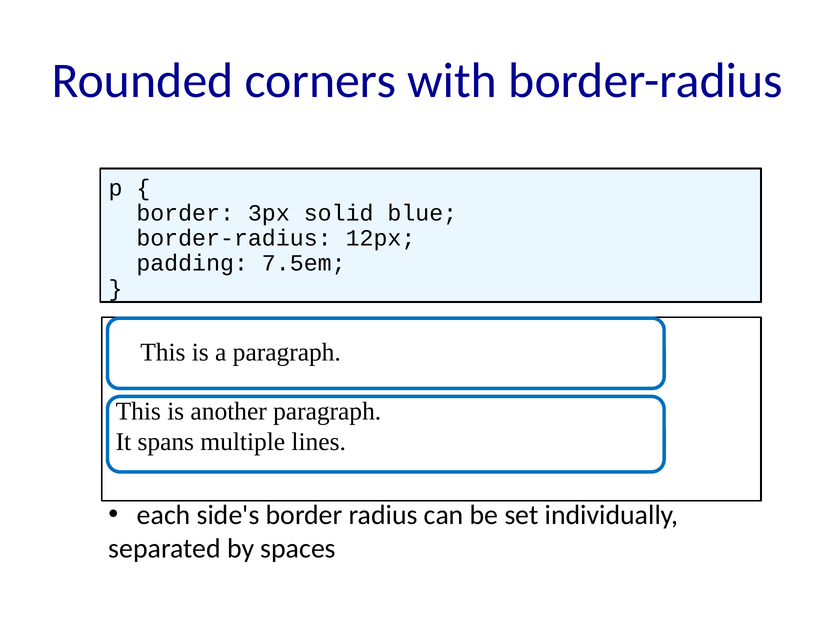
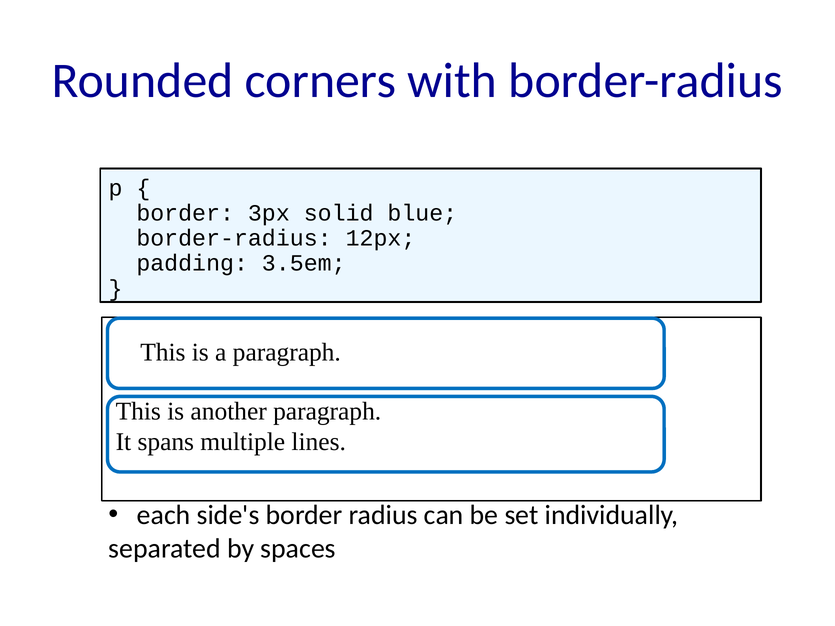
7.5em: 7.5em -> 3.5em (304, 263)
